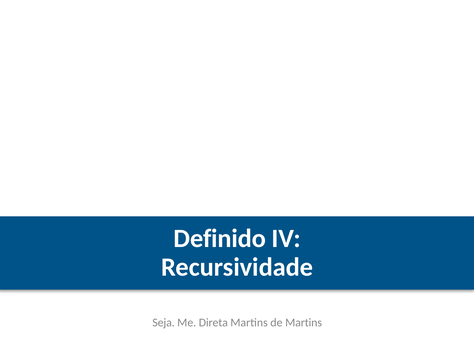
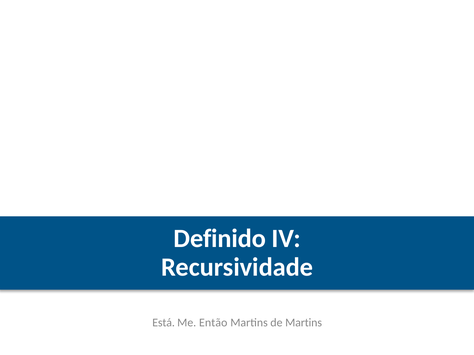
Seja: Seja -> Está (164, 323)
Direta: Direta -> Então (213, 323)
